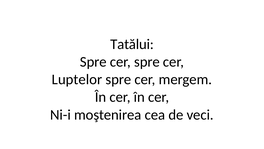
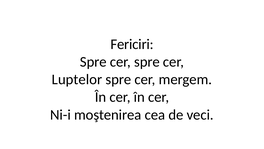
Tatălui: Tatălui -> Fericiri (132, 44)
